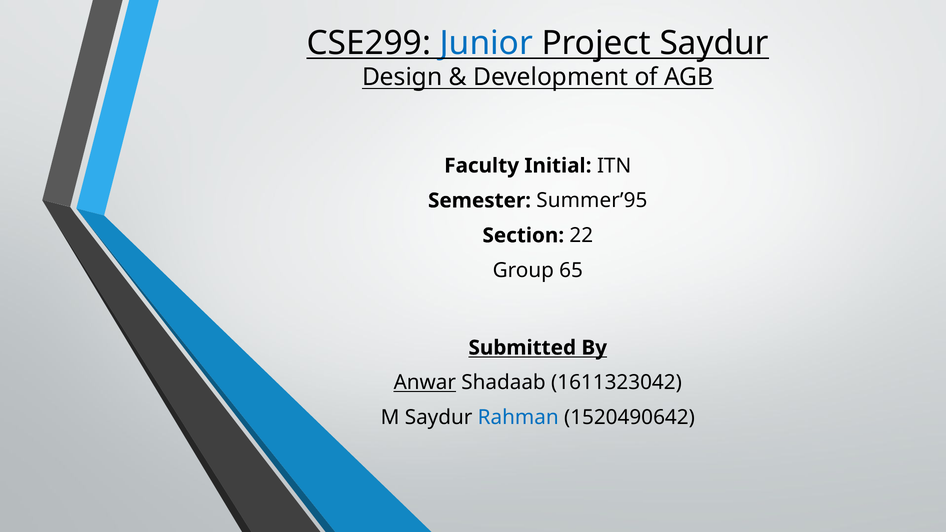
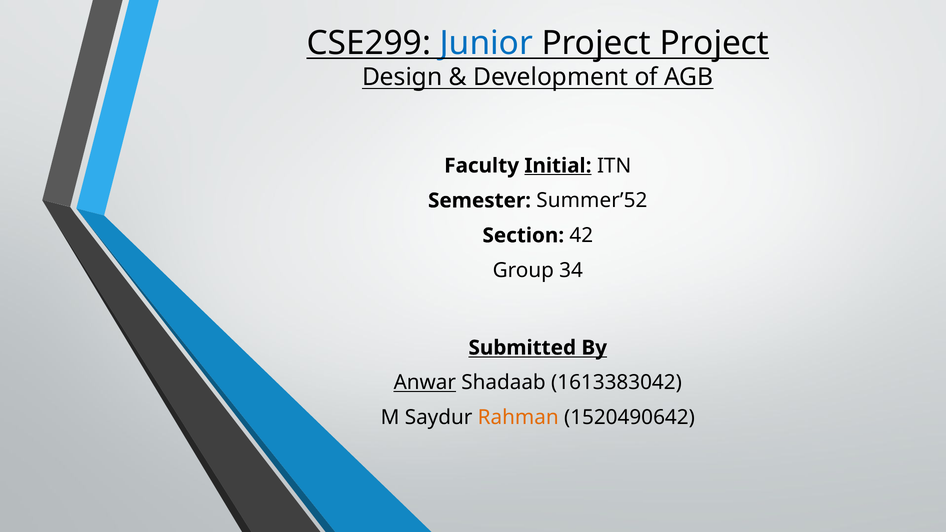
Project Saydur: Saydur -> Project (714, 43)
Initial underline: none -> present (558, 166)
Summer’95: Summer’95 -> Summer’52 (592, 201)
22: 22 -> 42 (581, 236)
65: 65 -> 34 (571, 270)
1611323042: 1611323042 -> 1613383042 (616, 383)
Rahman colour: blue -> orange (518, 418)
